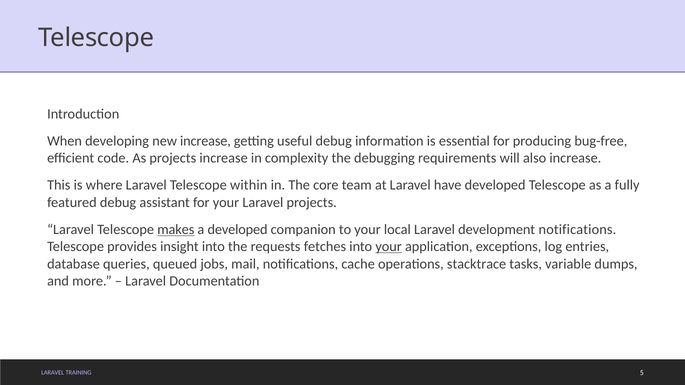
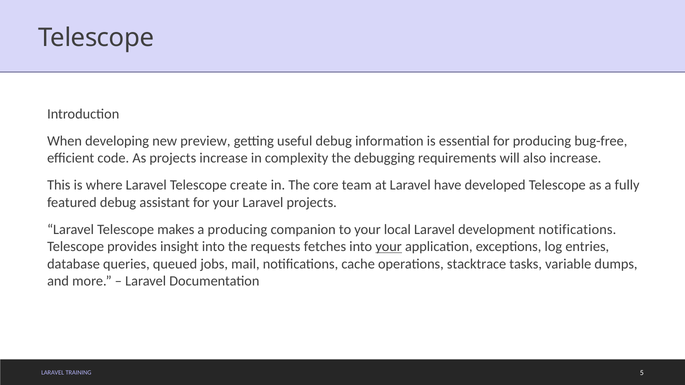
new increase: increase -> preview (205, 141)
within: within -> create (249, 185)
makes underline: present -> none (176, 230)
a developed: developed -> producing (237, 230)
